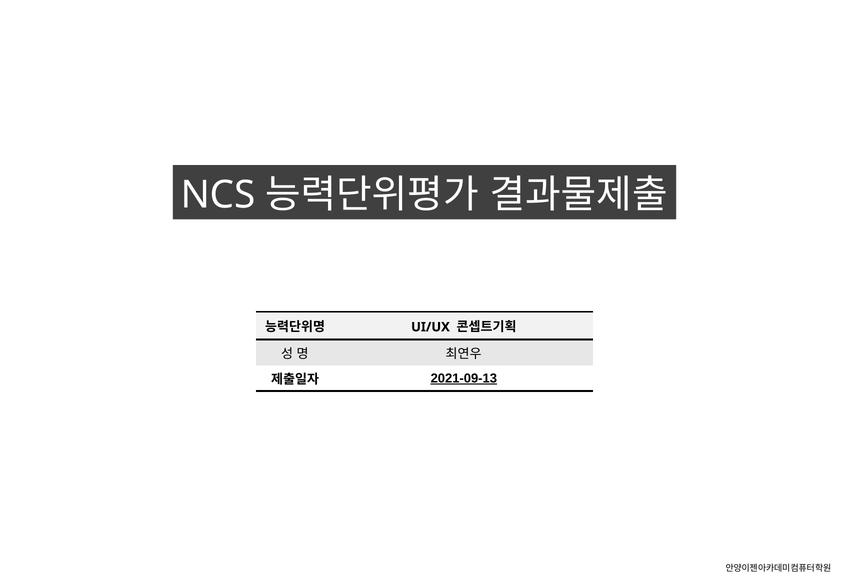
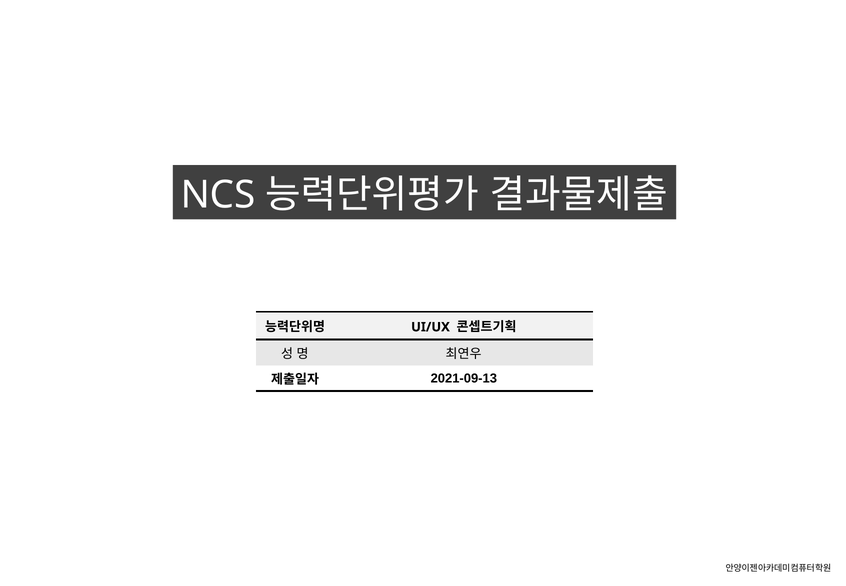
2021-09-13 underline: present -> none (464, 378)
